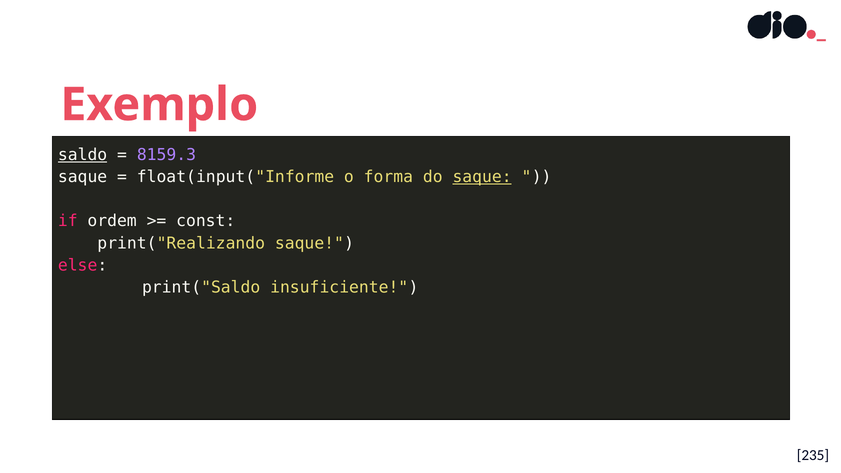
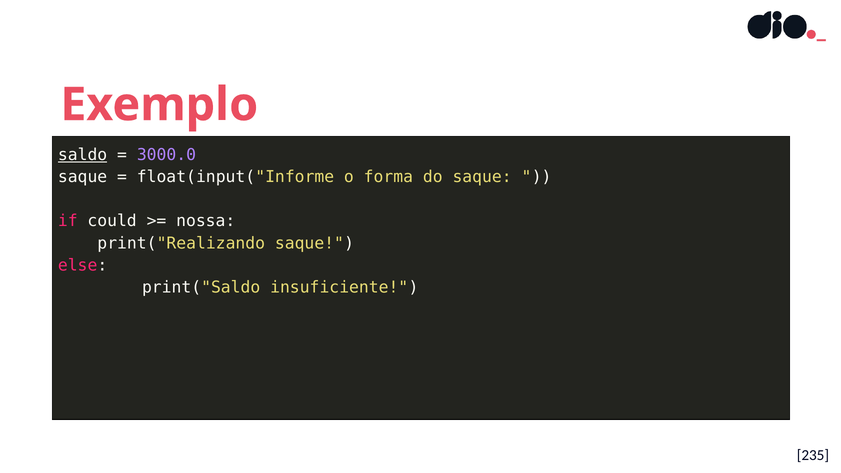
8159.3: 8159.3 -> 3000.0 (166, 155)
saque underline: present -> none (482, 177)
ordem: ordem -> could (112, 221)
const: const -> nossa (206, 221)
